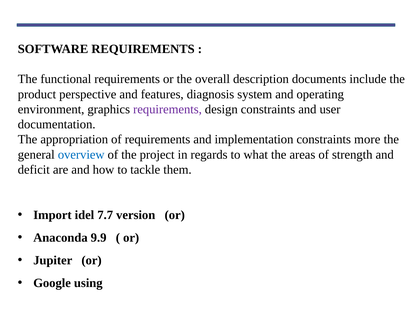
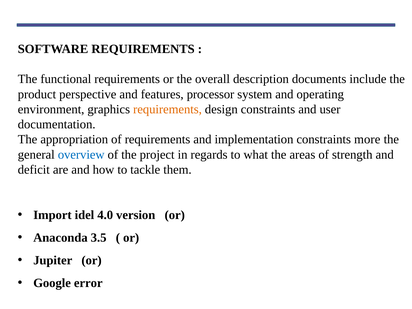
diagnosis: diagnosis -> processor (211, 94)
requirements colour: purple -> orange (167, 109)
7.7: 7.7 -> 4.0 (105, 215)
9.9: 9.9 -> 3.5 (99, 238)
using: using -> error (88, 283)
